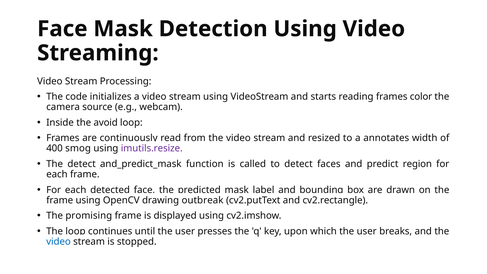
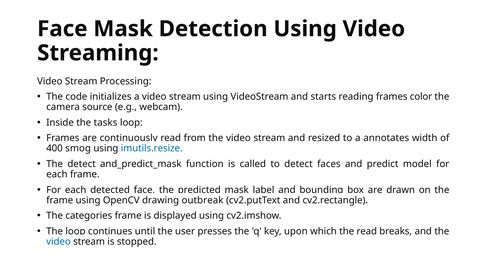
avoid: avoid -> tasks (106, 123)
imutils.resize colour: purple -> blue (152, 148)
region: region -> model (417, 164)
promising: promising -> categories (89, 216)
which the user: user -> read (367, 231)
